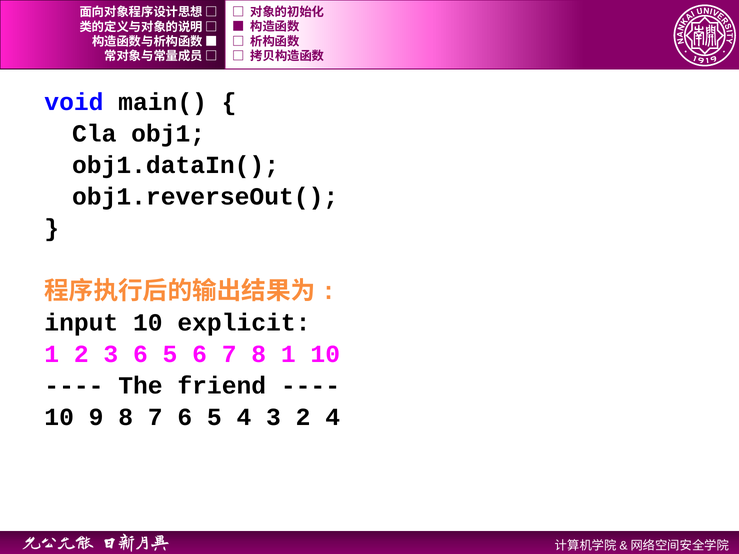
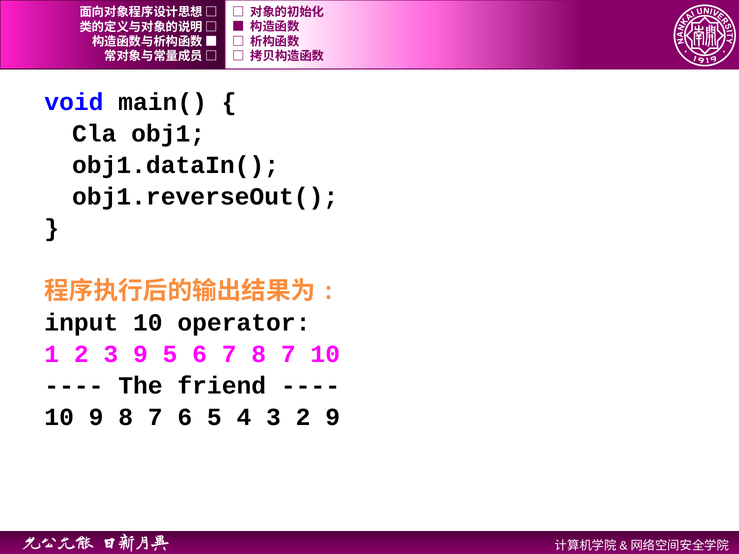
explicit: explicit -> operator (244, 323)
3 6: 6 -> 9 (140, 354)
7 8 1: 1 -> 7 (288, 354)
2 4: 4 -> 9 (333, 417)
